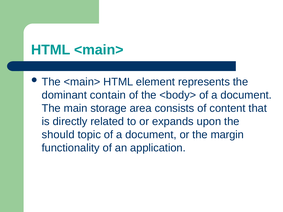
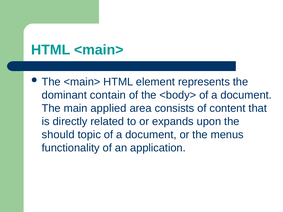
storage: storage -> applied (109, 108)
margin: margin -> menus (227, 135)
